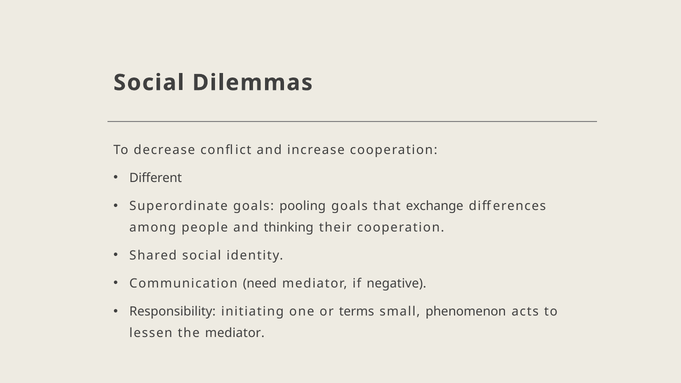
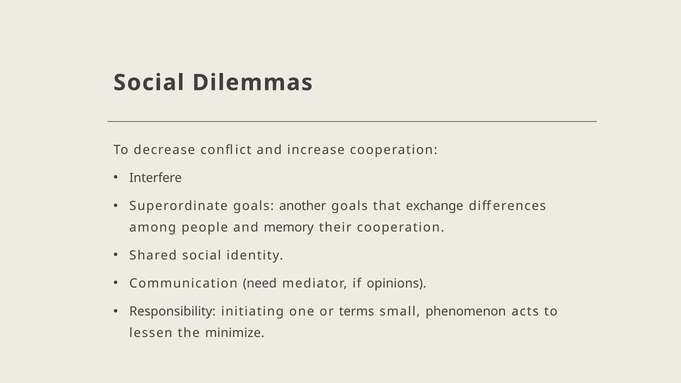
Different: Different -> Interfere (156, 178)
pooling: pooling -> another (303, 206)
thinking: thinking -> memory (289, 227)
negative: negative -> opinions (397, 284)
the mediator: mediator -> minimize (235, 333)
